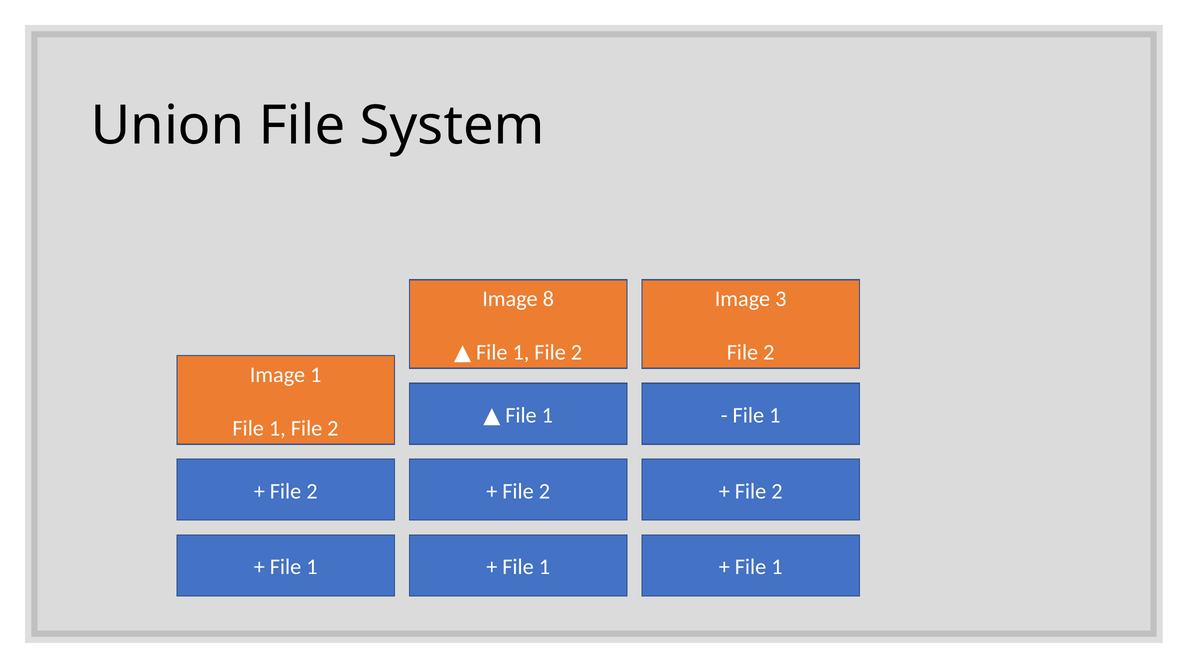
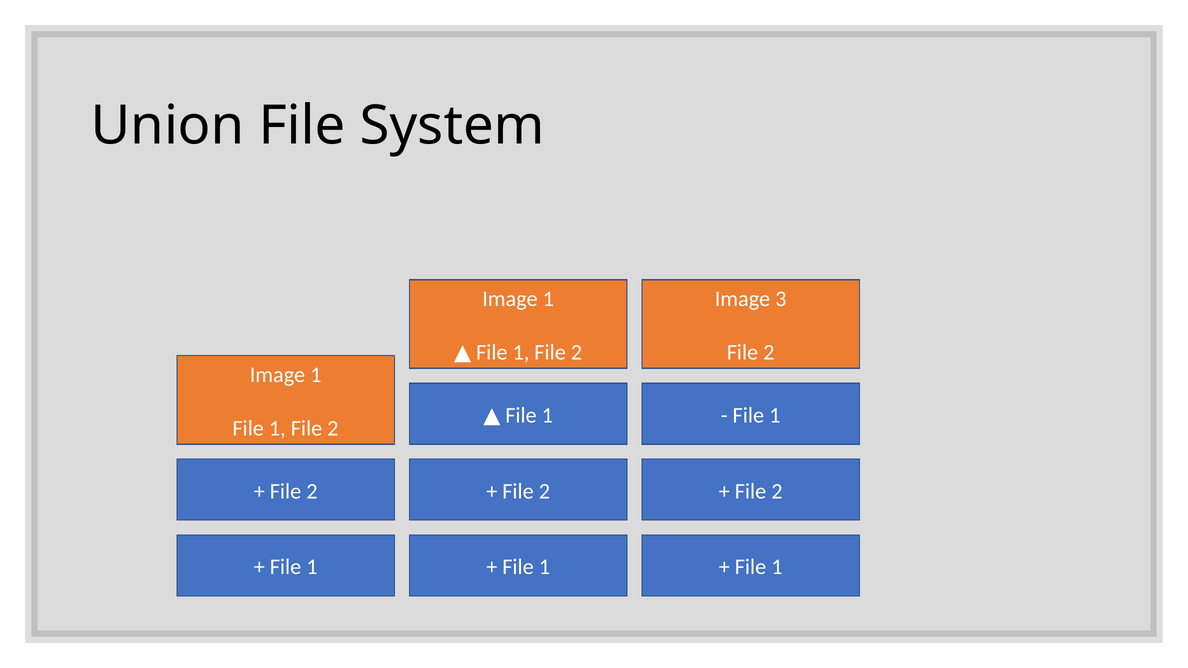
8: 8 -> 1 (548, 299)
